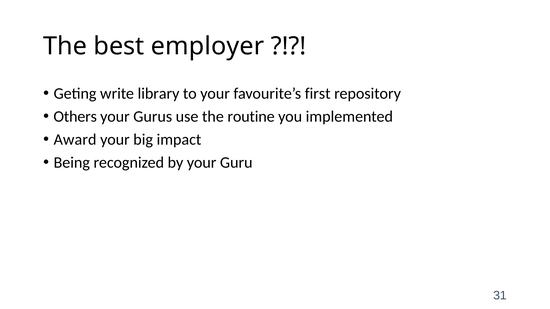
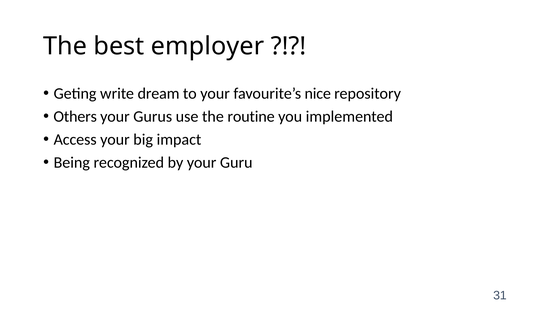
library: library -> dream (159, 94)
first: first -> nice (318, 94)
Award: Award -> Access (75, 140)
